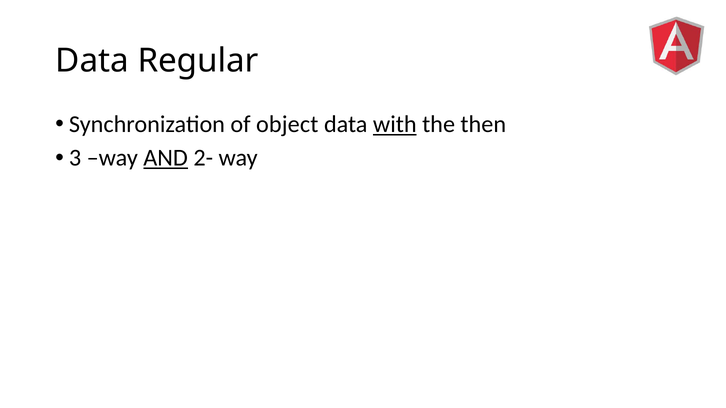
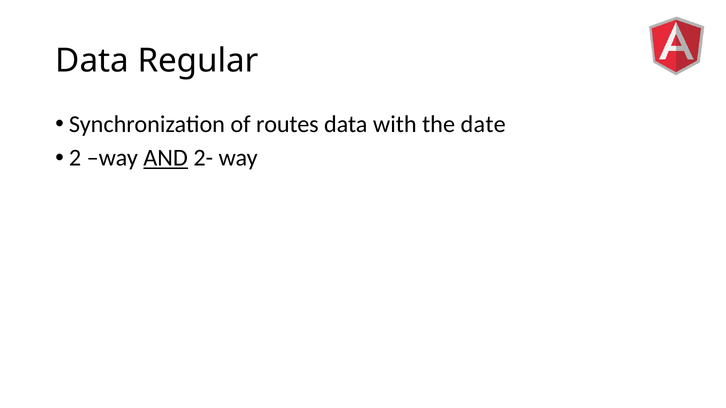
object: object -> routes (287, 124)
with underline: present -> none (395, 124)
then: then -> date (483, 124)
3: 3 -> 2 (75, 158)
